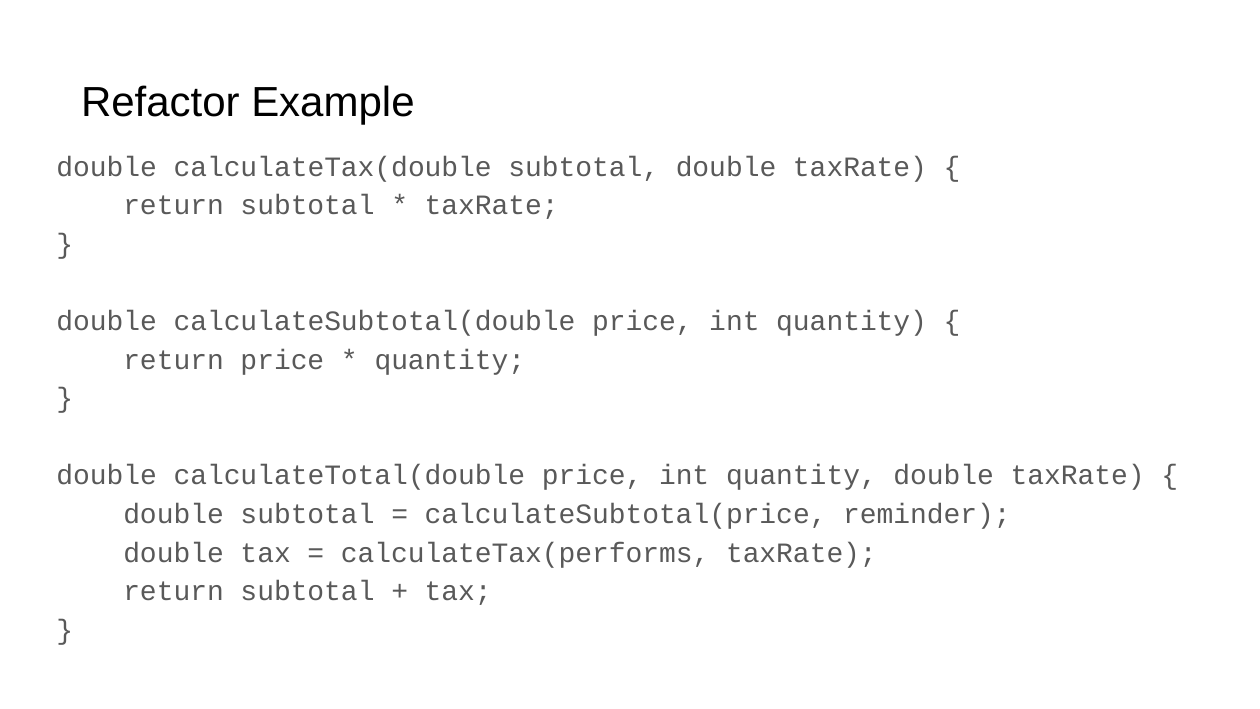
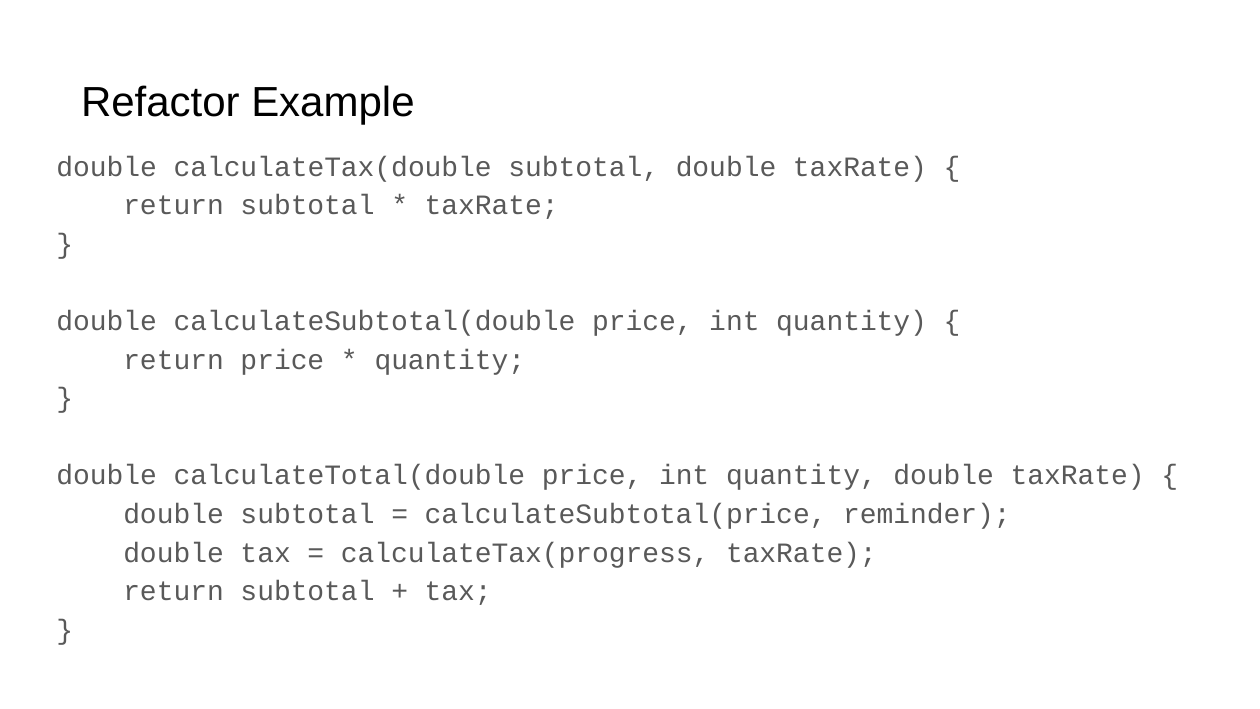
calculateTax(performs: calculateTax(performs -> calculateTax(progress (525, 553)
